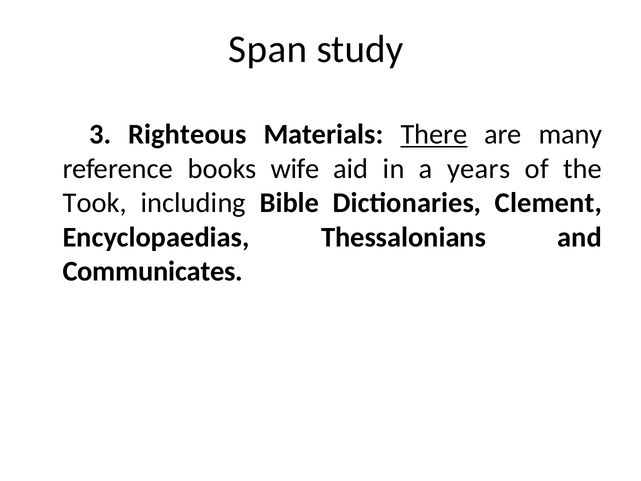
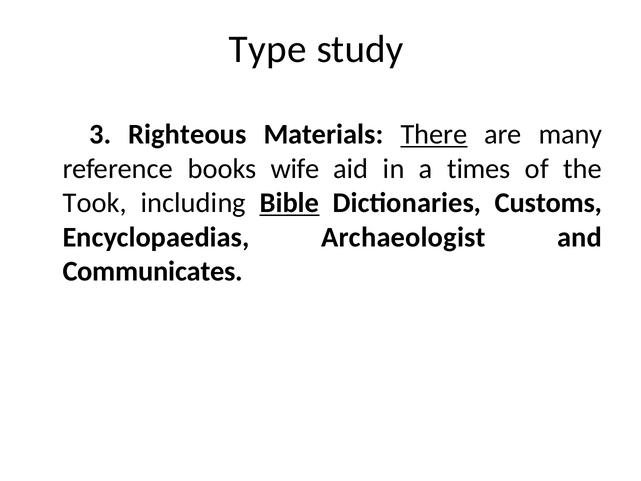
Span: Span -> Type (268, 49)
years: years -> times (479, 169)
Bible underline: none -> present (290, 203)
Clement: Clement -> Customs (549, 203)
Thessalonians: Thessalonians -> Archaeologist (403, 237)
